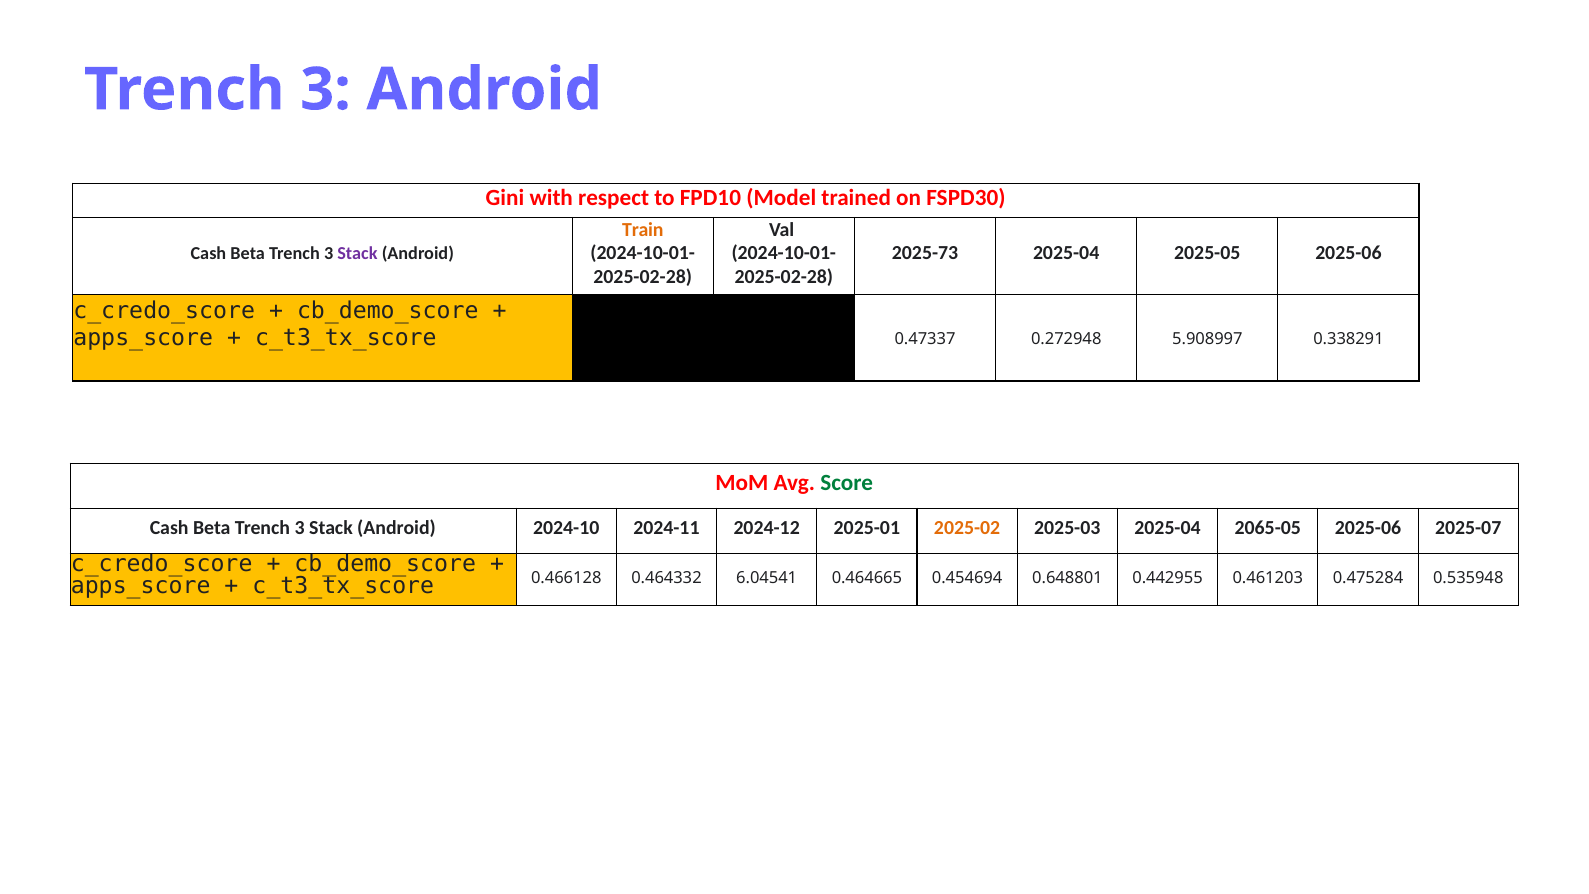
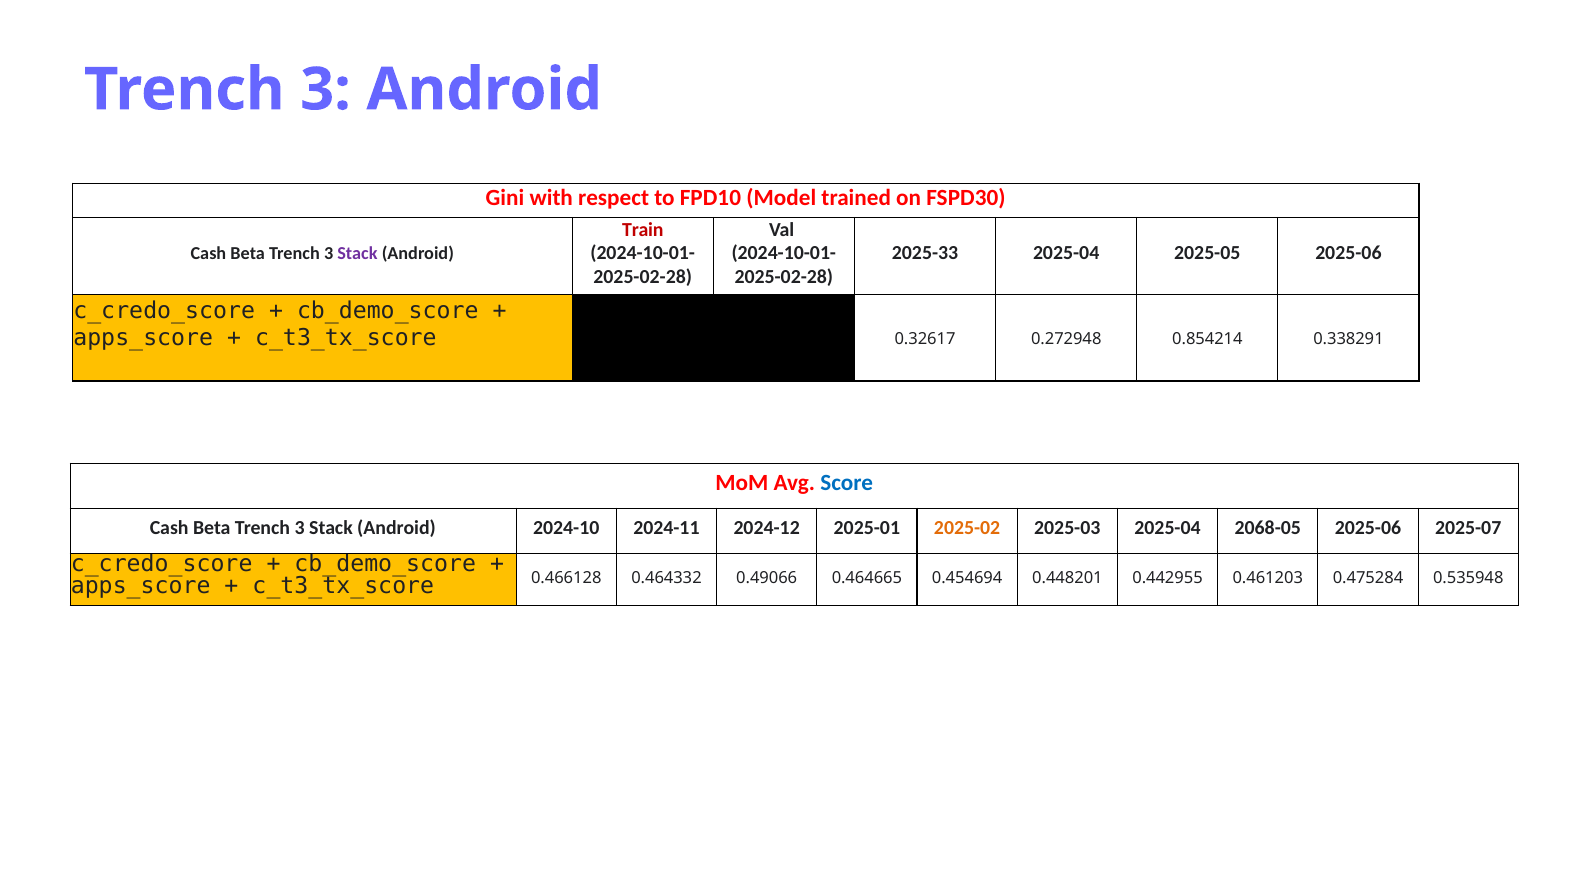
Train colour: orange -> red (643, 230)
2025-73: 2025-73 -> 2025-33 (925, 253)
0.47337: 0.47337 -> 0.32617 (925, 339)
5.908997: 5.908997 -> 0.854214 (1207, 339)
Score colour: green -> blue (847, 483)
2065-05: 2065-05 -> 2068-05 (1268, 528)
6.04541: 6.04541 -> 0.49066 (767, 578)
0.648801: 0.648801 -> 0.448201 (1067, 578)
